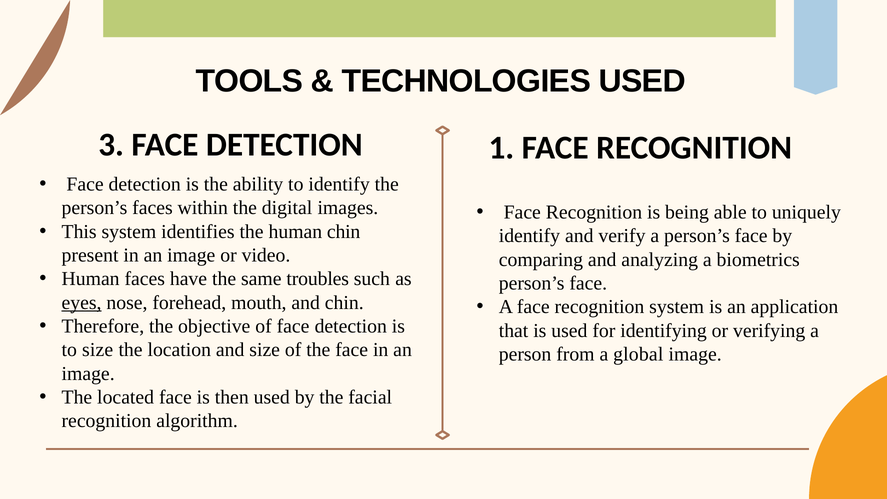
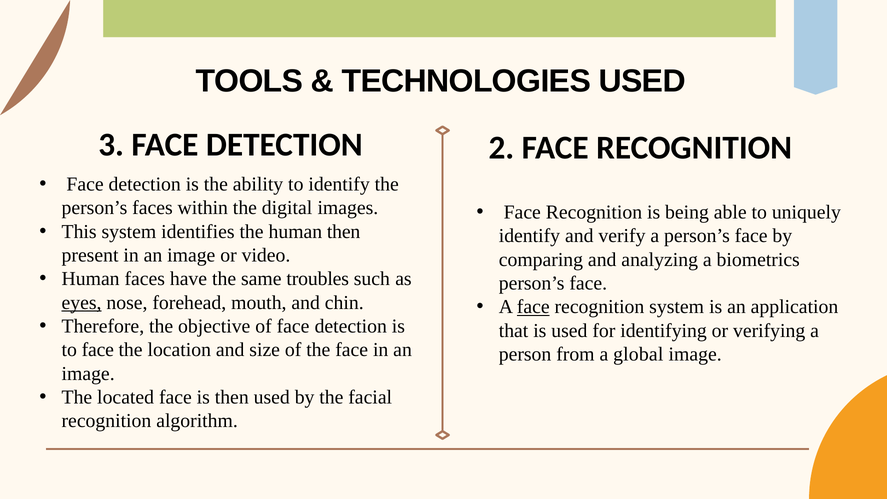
1: 1 -> 2 (501, 148)
human chin: chin -> then (344, 232)
face underline: none -> present (533, 307)
to size: size -> face (98, 350)
